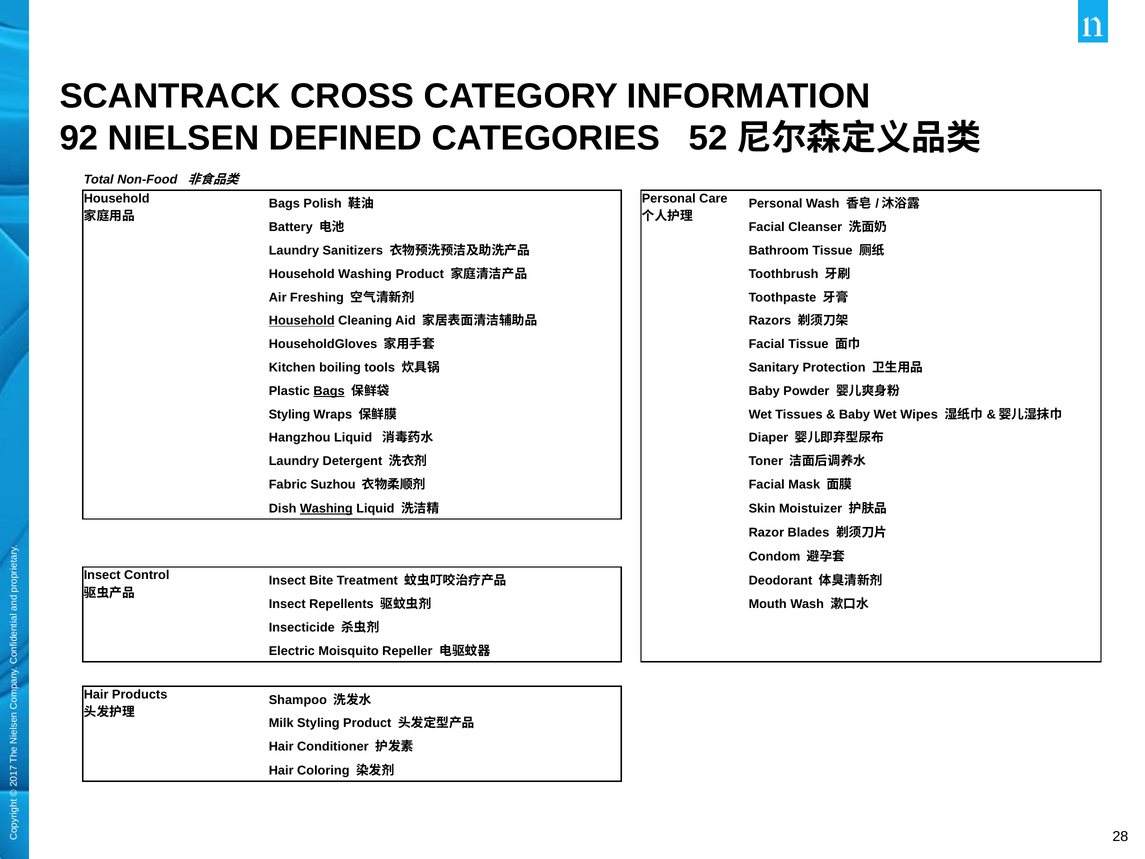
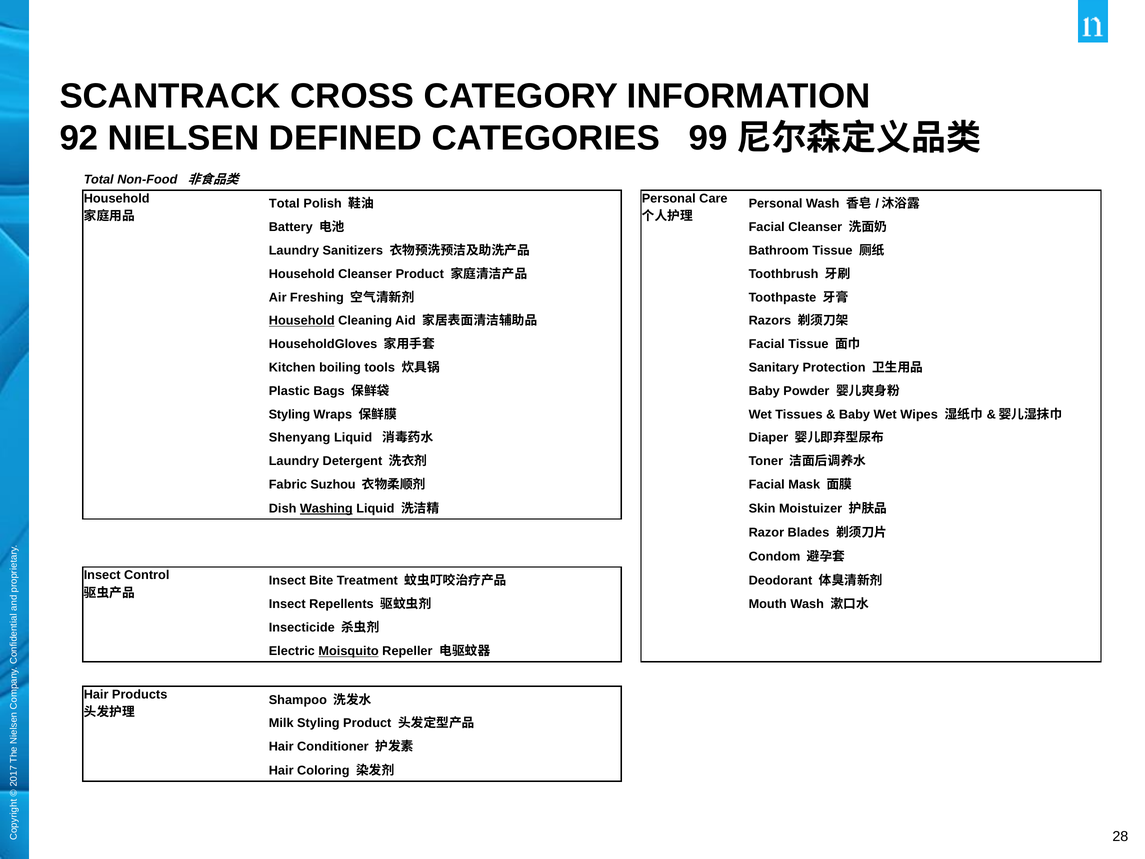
52: 52 -> 99 (708, 138)
Bags: Bags -> Total (284, 204)
Household Washing: Washing -> Cleanser (365, 274)
Bags underline: present -> none (329, 391)
Hangzhou: Hangzhou -> Shenyang (300, 438)
Moisquito underline: none -> present (349, 651)
